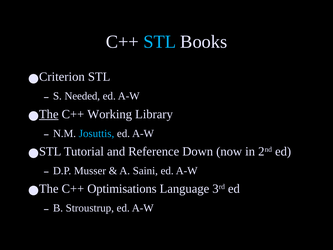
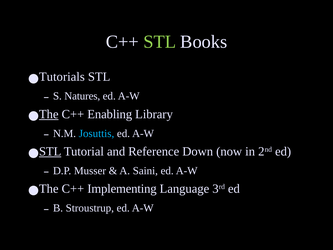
STL colour: light blue -> light green (160, 42)
Criterion: Criterion -> Tutorials (62, 77)
Needed: Needed -> Natures (82, 96)
Working: Working -> Enabling (110, 114)
STL underline: none -> present (50, 151)
Optimisations: Optimisations -> Implementing (122, 189)
